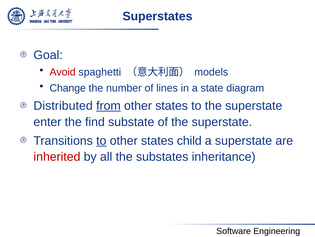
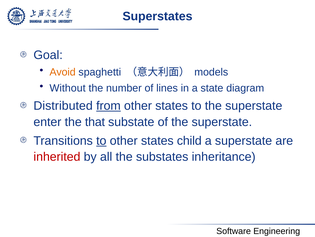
Avoid colour: red -> orange (63, 72)
Change: Change -> Without (68, 88)
find: find -> that (95, 122)
